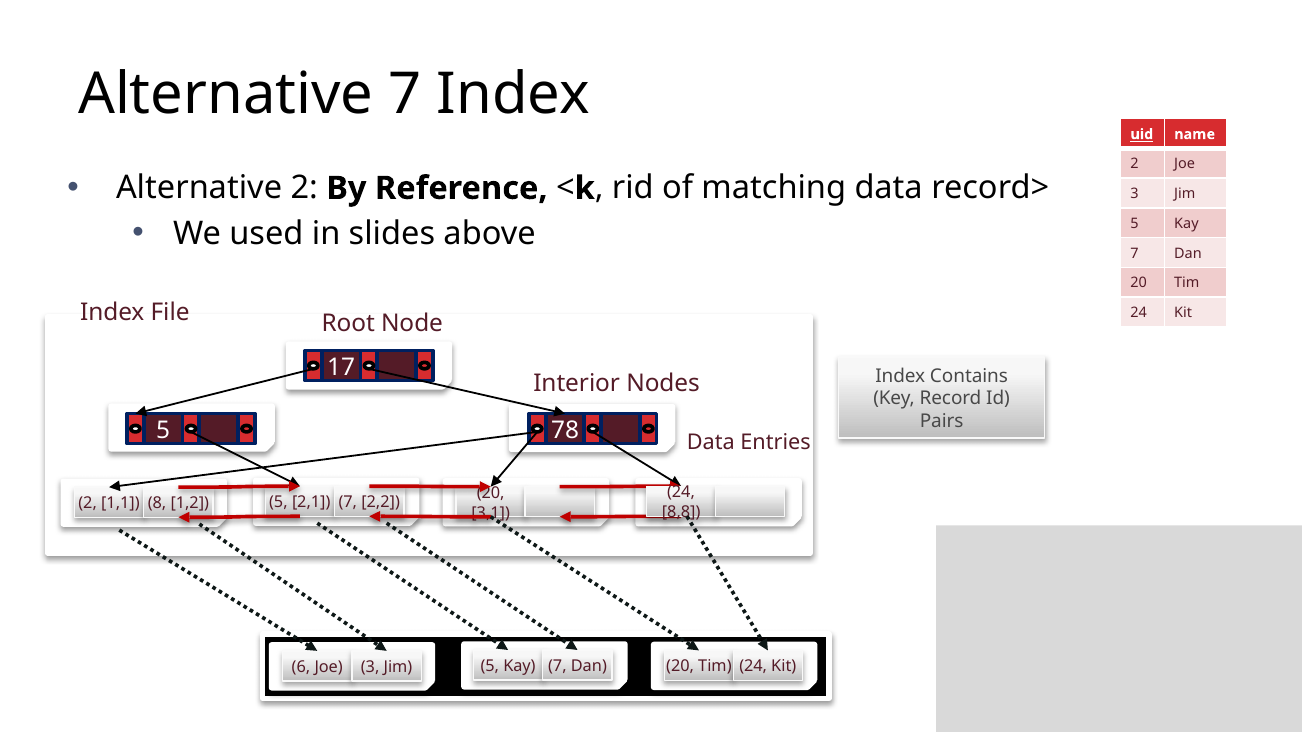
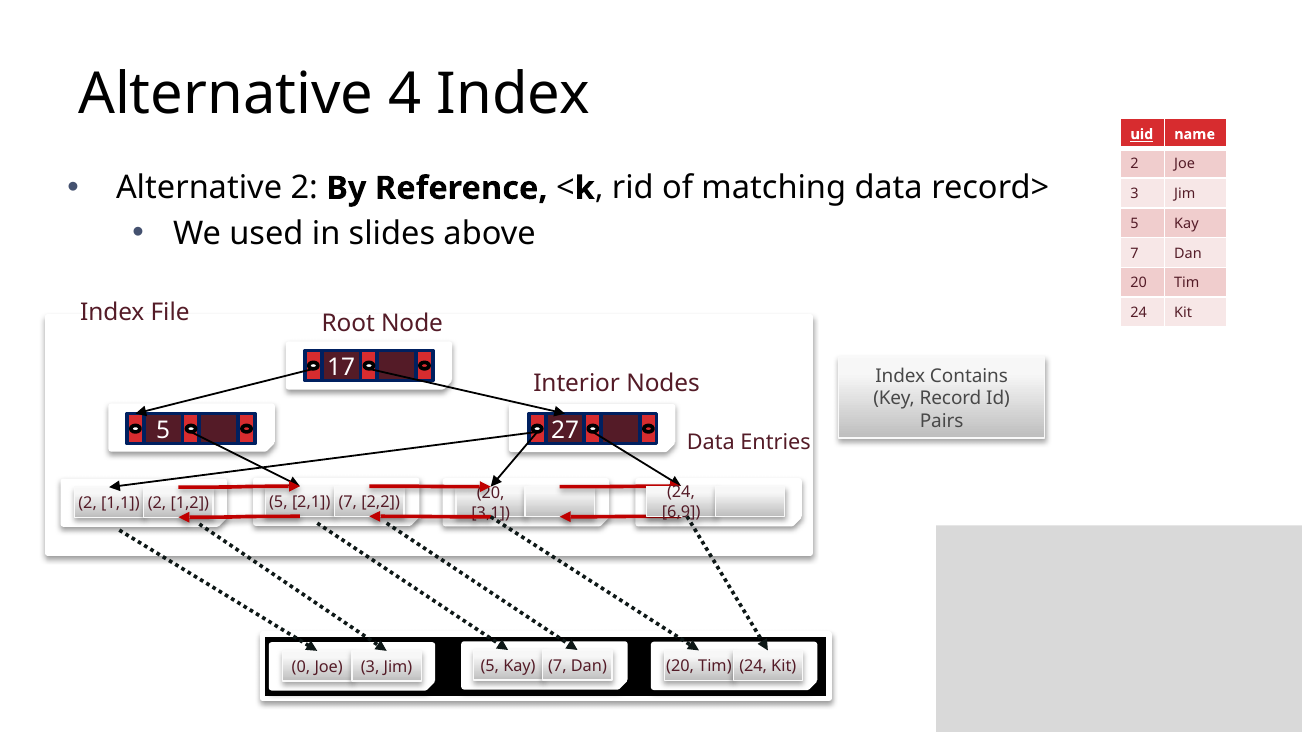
Alternative 7: 7 -> 4 (405, 94)
78: 78 -> 27 (565, 431)
1,1 8: 8 -> 2 (157, 504)
8,8: 8,8 -> 6,9 (681, 512)
6: 6 -> 0 (301, 667)
